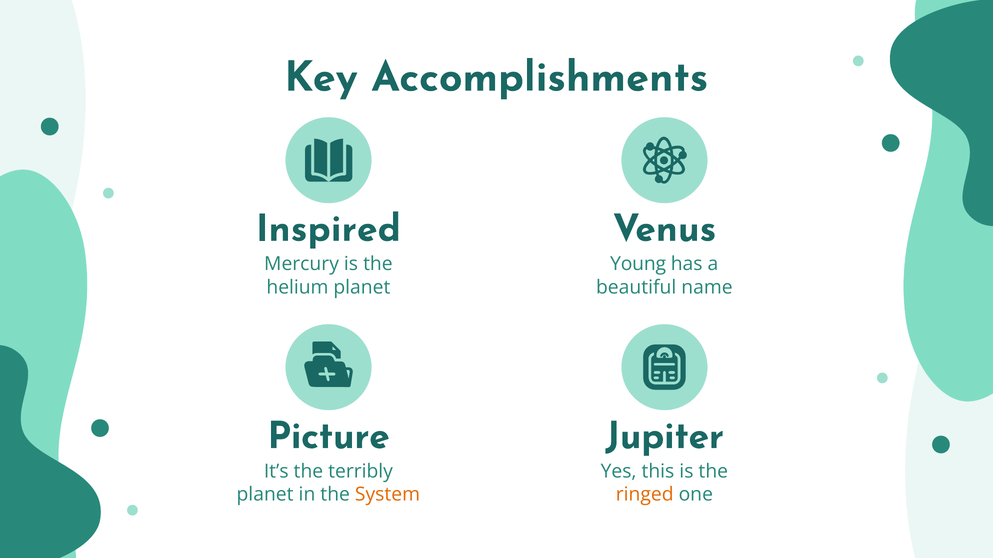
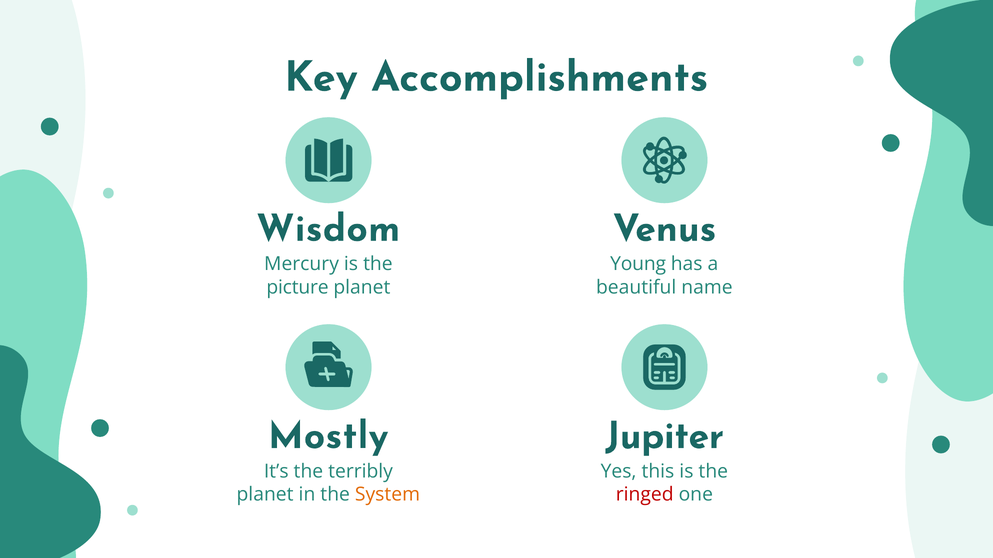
Inspired: Inspired -> Wisdom (328, 229)
helium: helium -> picture (298, 288)
Picture: Picture -> Mostly (328, 436)
ringed colour: orange -> red (645, 495)
